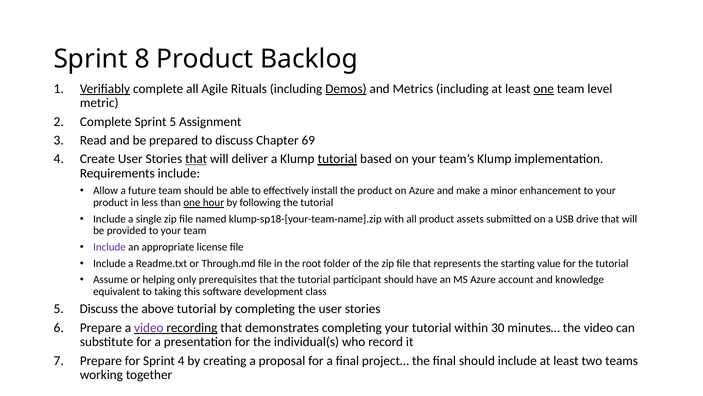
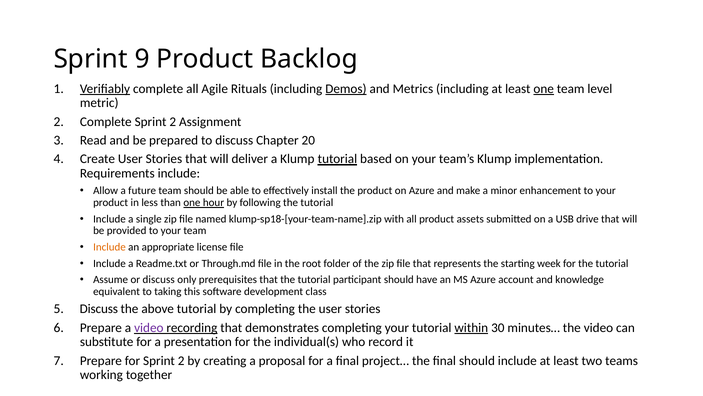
8: 8 -> 9 (142, 59)
Complete Sprint 5: 5 -> 2 (173, 122)
69: 69 -> 20 (308, 140)
that underline: present -> none (196, 159)
Include colour: purple -> orange (109, 247)
value: value -> week (549, 263)
or helping: helping -> discuss (159, 279)
within underline: none -> present (471, 327)
for Sprint 4: 4 -> 2 (181, 360)
